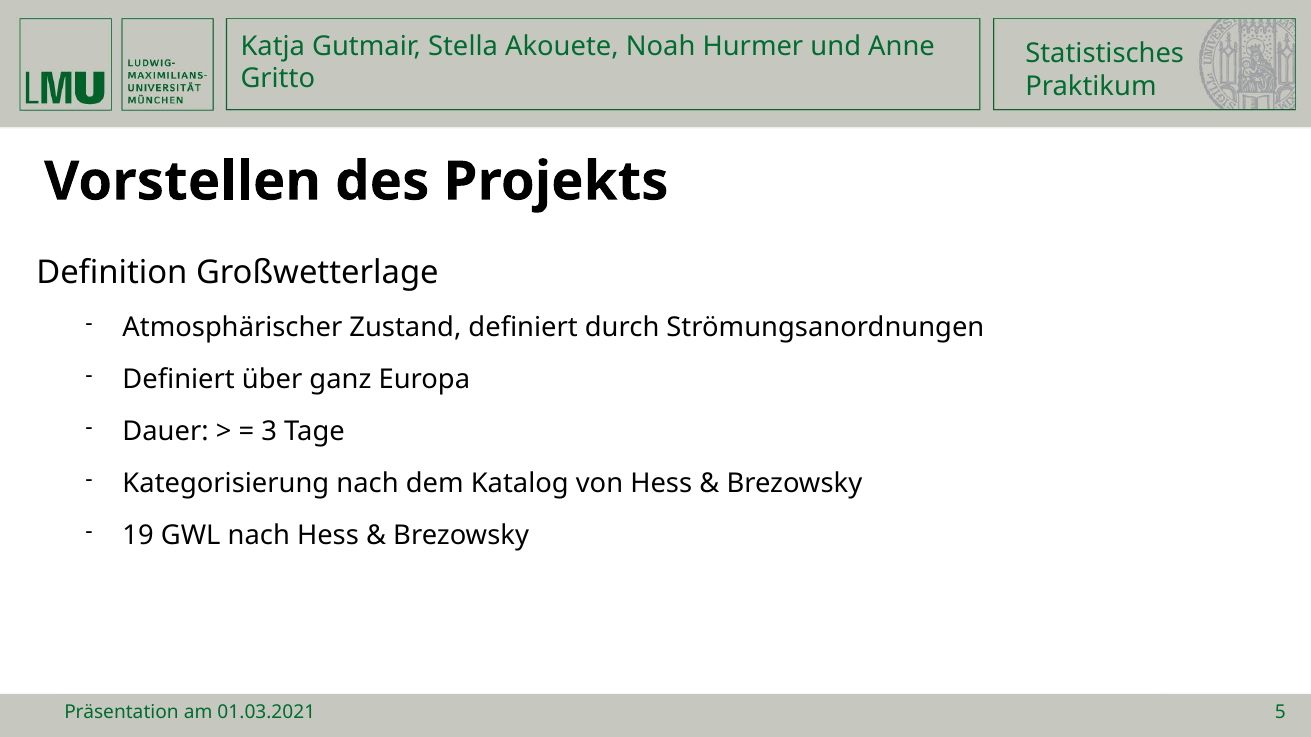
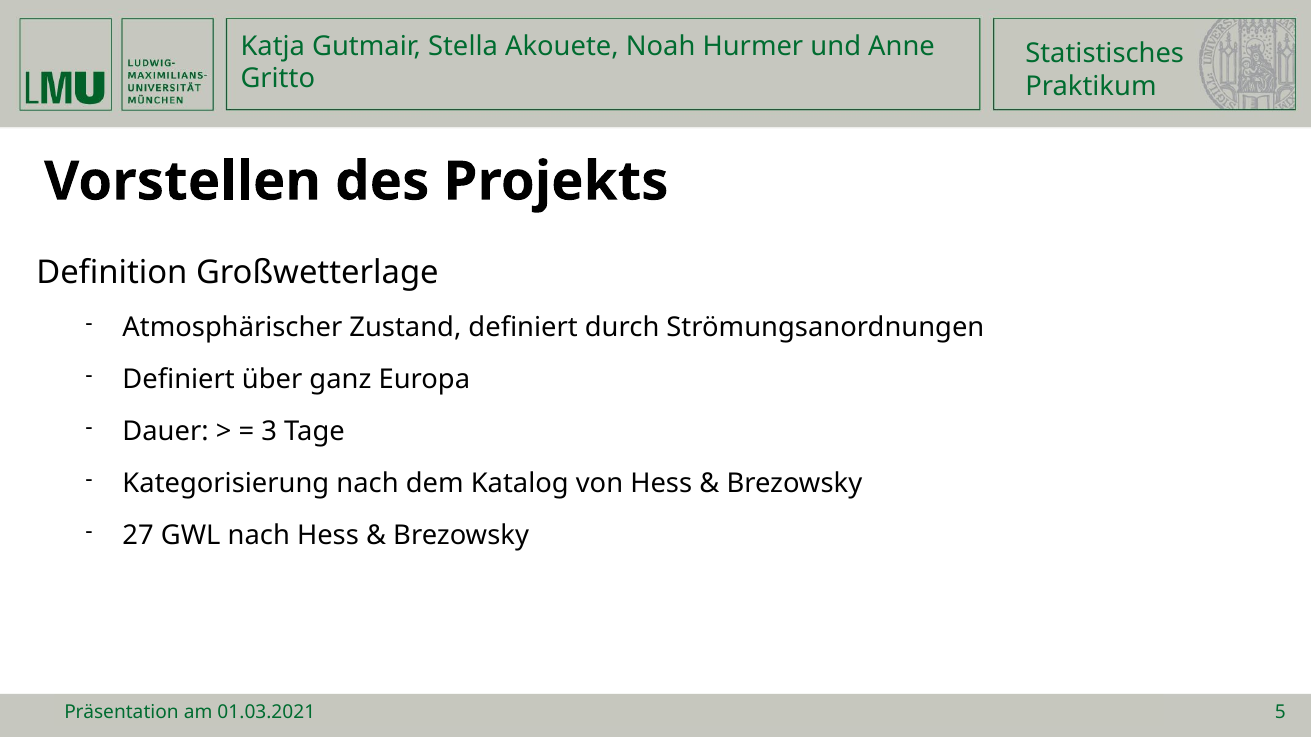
19: 19 -> 27 (138, 536)
